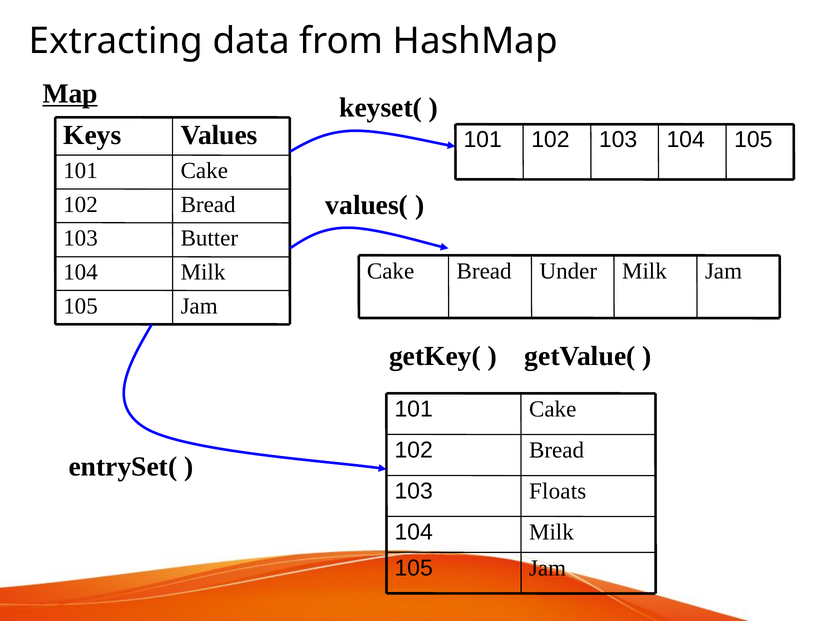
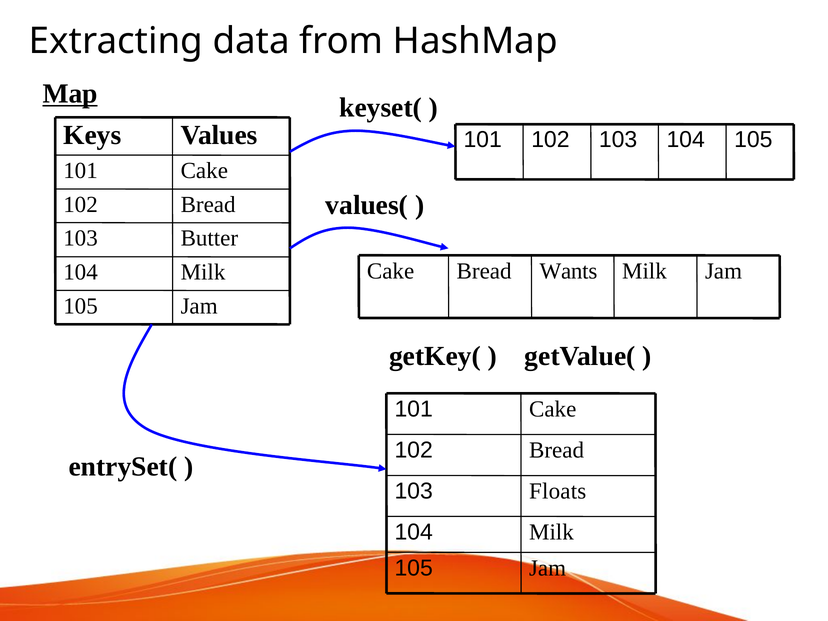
Under: Under -> Wants (568, 271)
